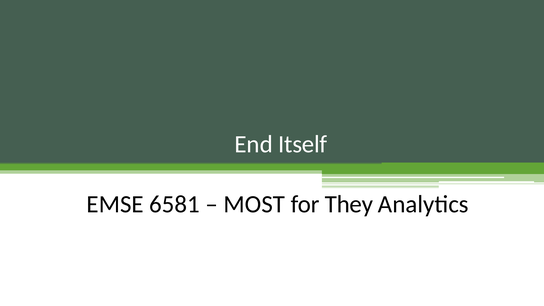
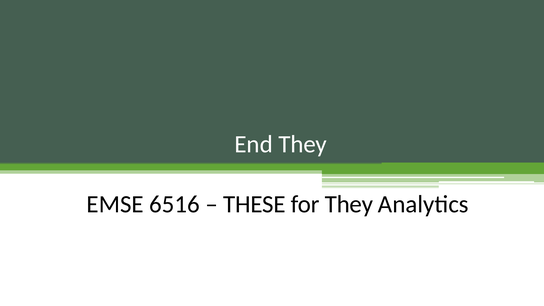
End Itself: Itself -> They (303, 144)
6581: 6581 -> 6516 (175, 204)
MOST: MOST -> THESE (254, 204)
